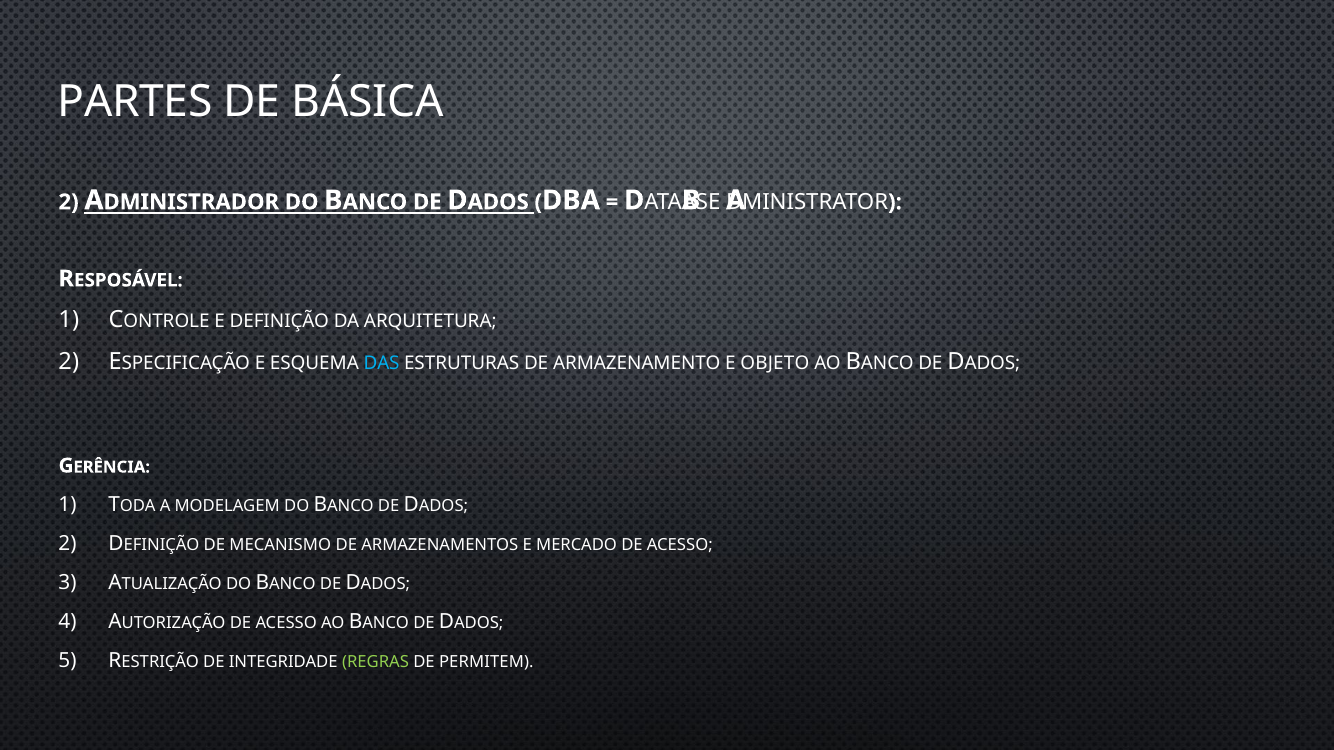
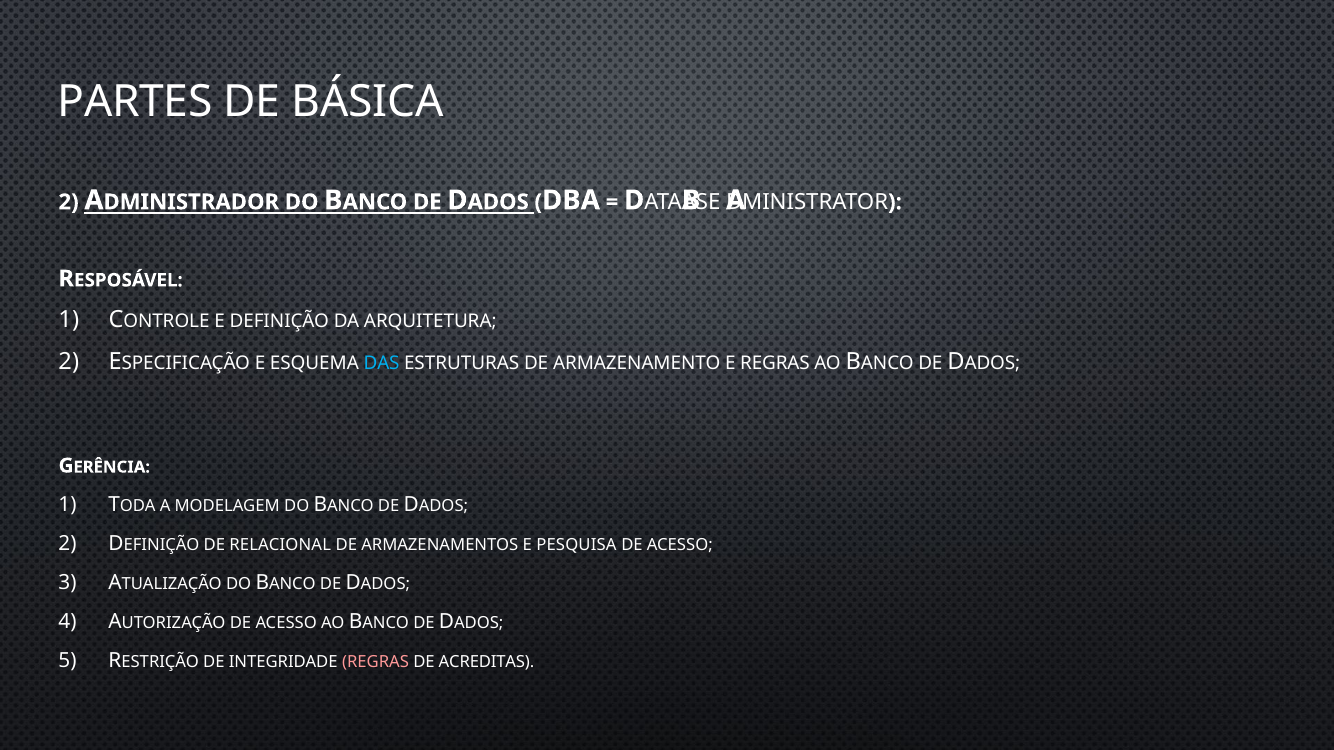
E OBJETO: OBJETO -> REGRAS (775, 363)
MECANISMO: MECANISMO -> RELACIONAL (280, 545)
MERCADO: MERCADO -> PESQUISA (576, 545)
REGRAS colour: light green -> pink (376, 662)
PERMITEM: PERMITEM -> ACREDITAS (486, 662)
